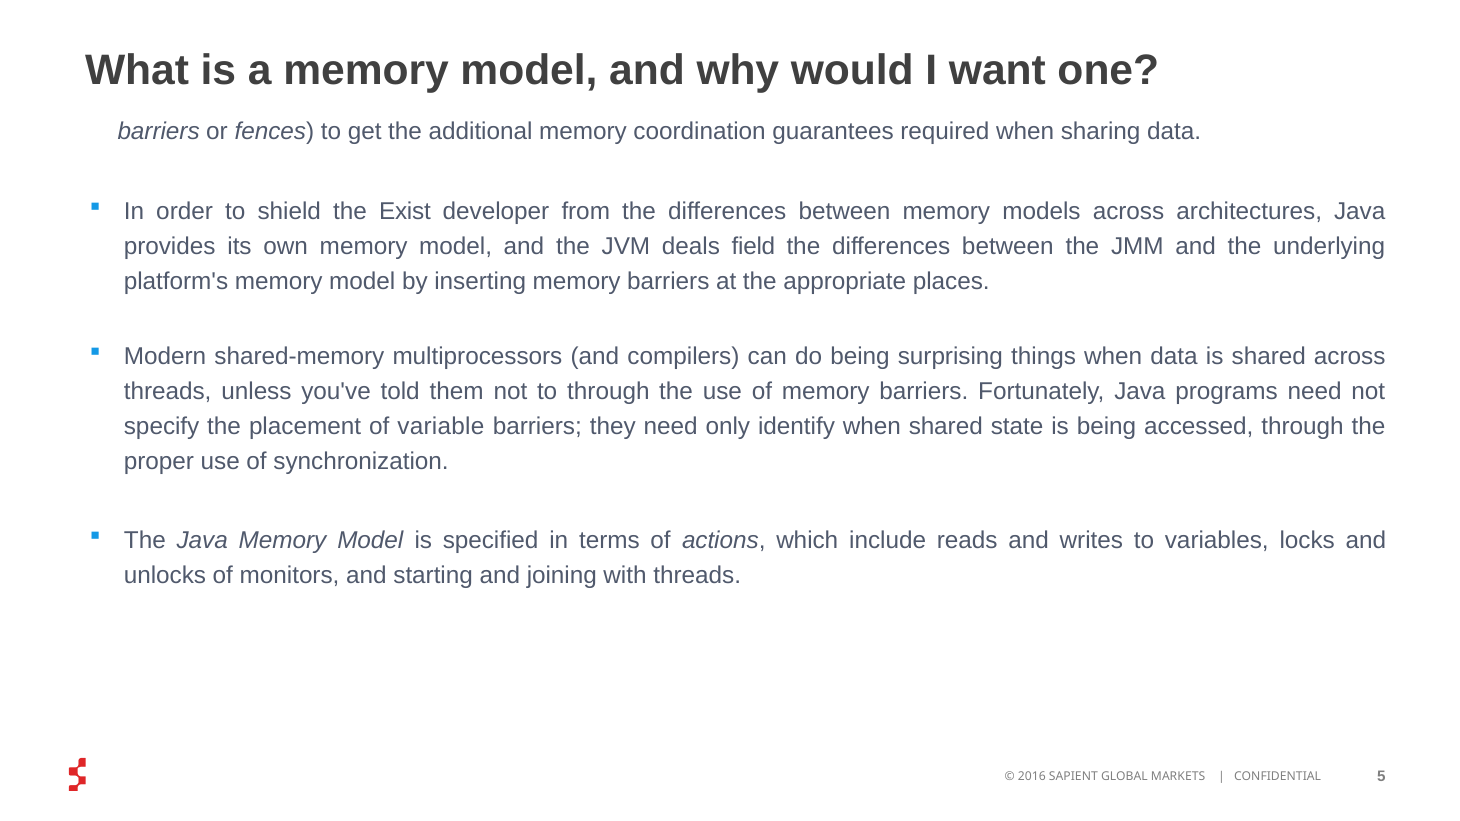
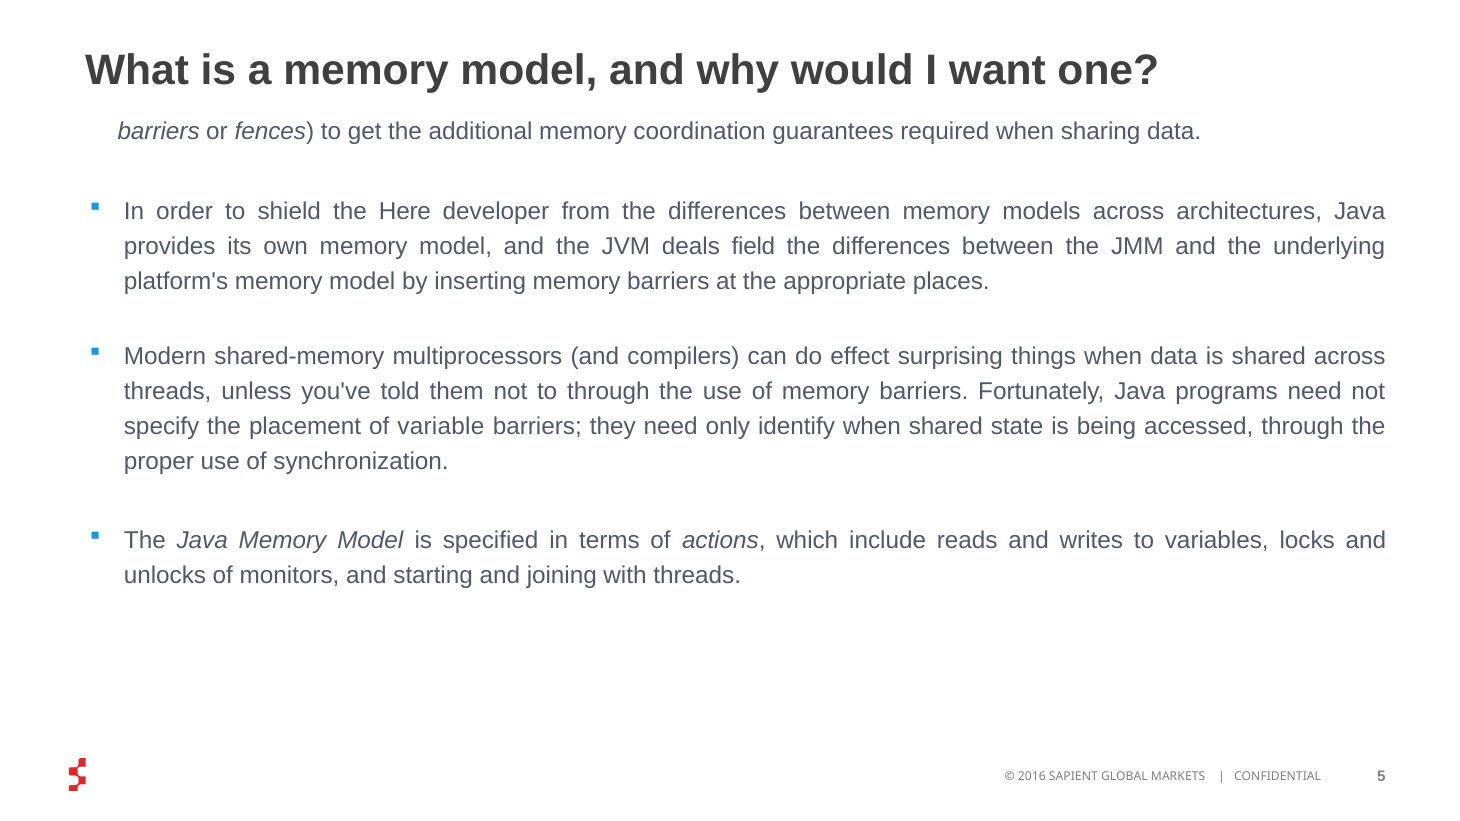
Exist: Exist -> Here (405, 211)
do being: being -> effect (860, 356)
